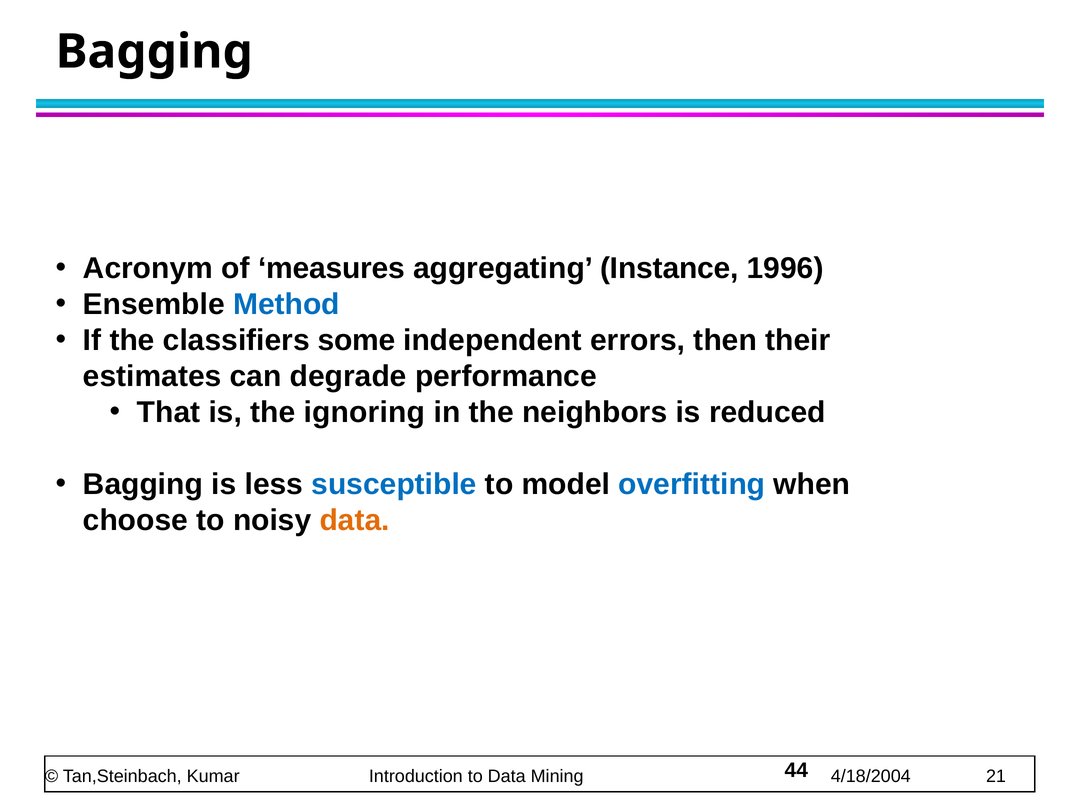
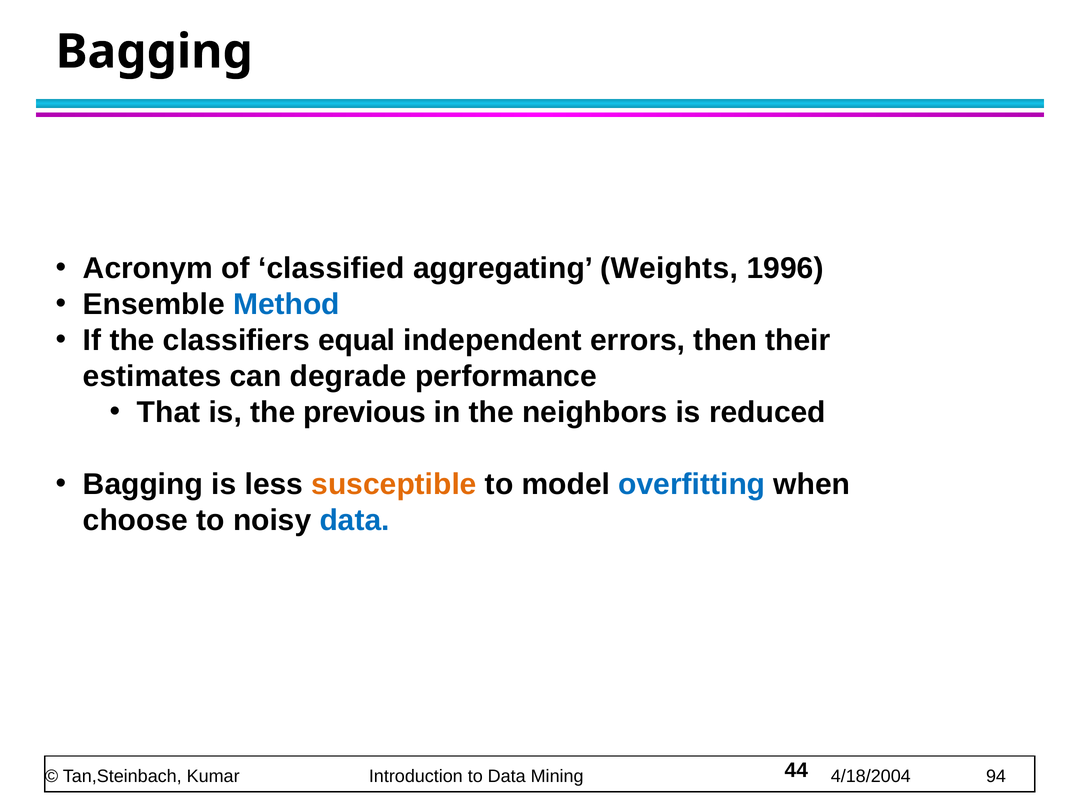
measures: measures -> classified (331, 268)
Instance: Instance -> Weights (669, 268)
some: some -> equal (357, 340)
ignoring: ignoring -> previous (365, 412)
susceptible colour: blue -> orange (394, 484)
data colour: orange -> blue (355, 520)
21: 21 -> 94 (996, 776)
